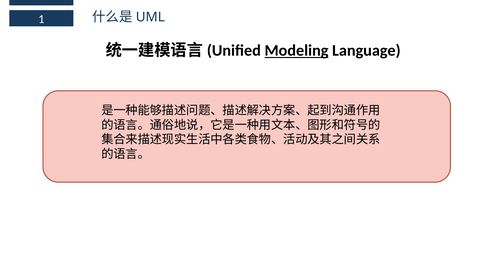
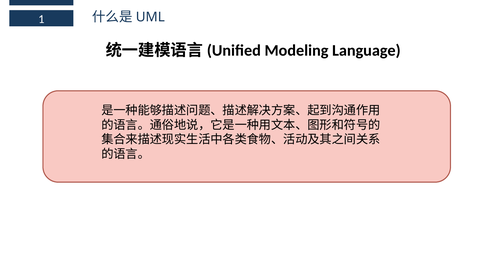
Modeling underline: present -> none (296, 50)
